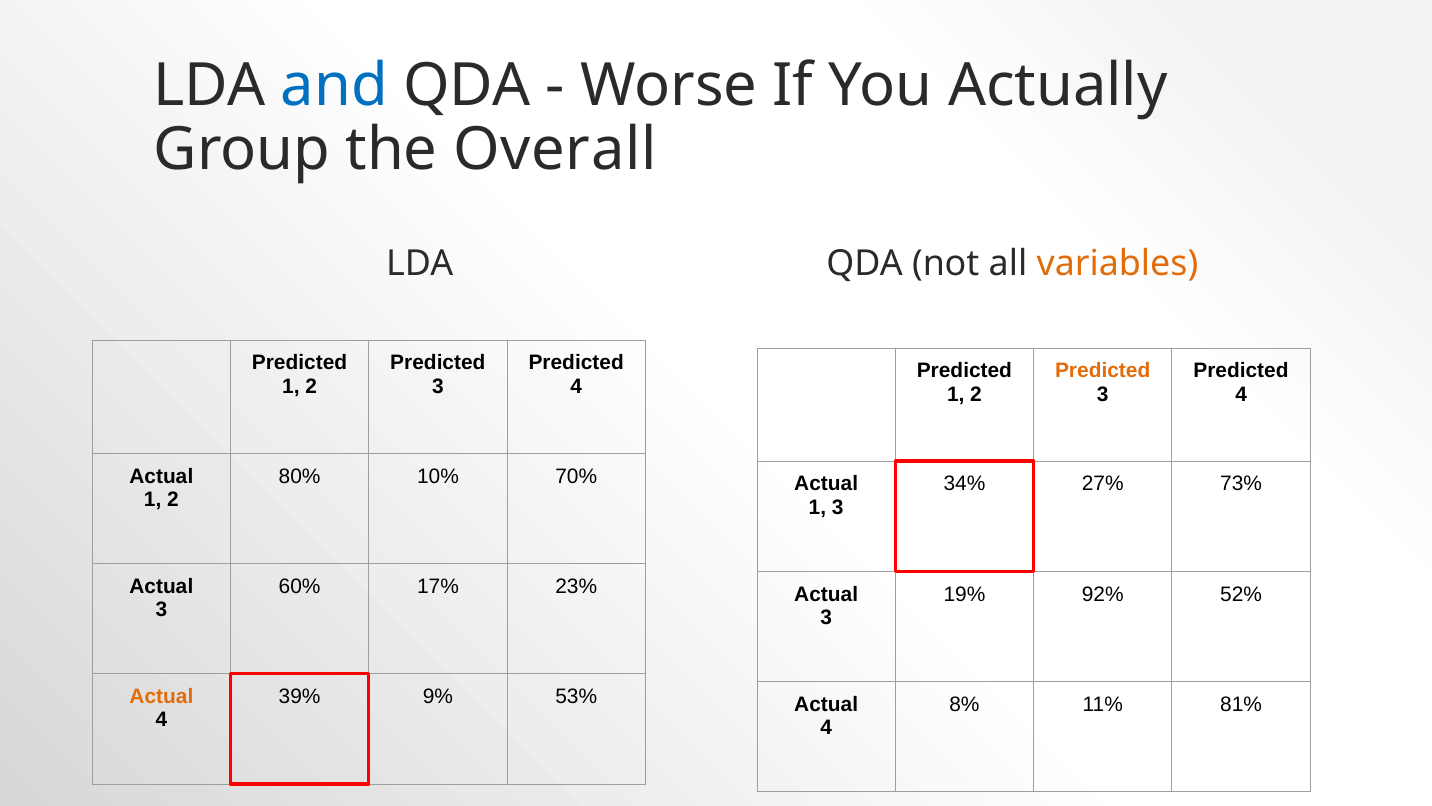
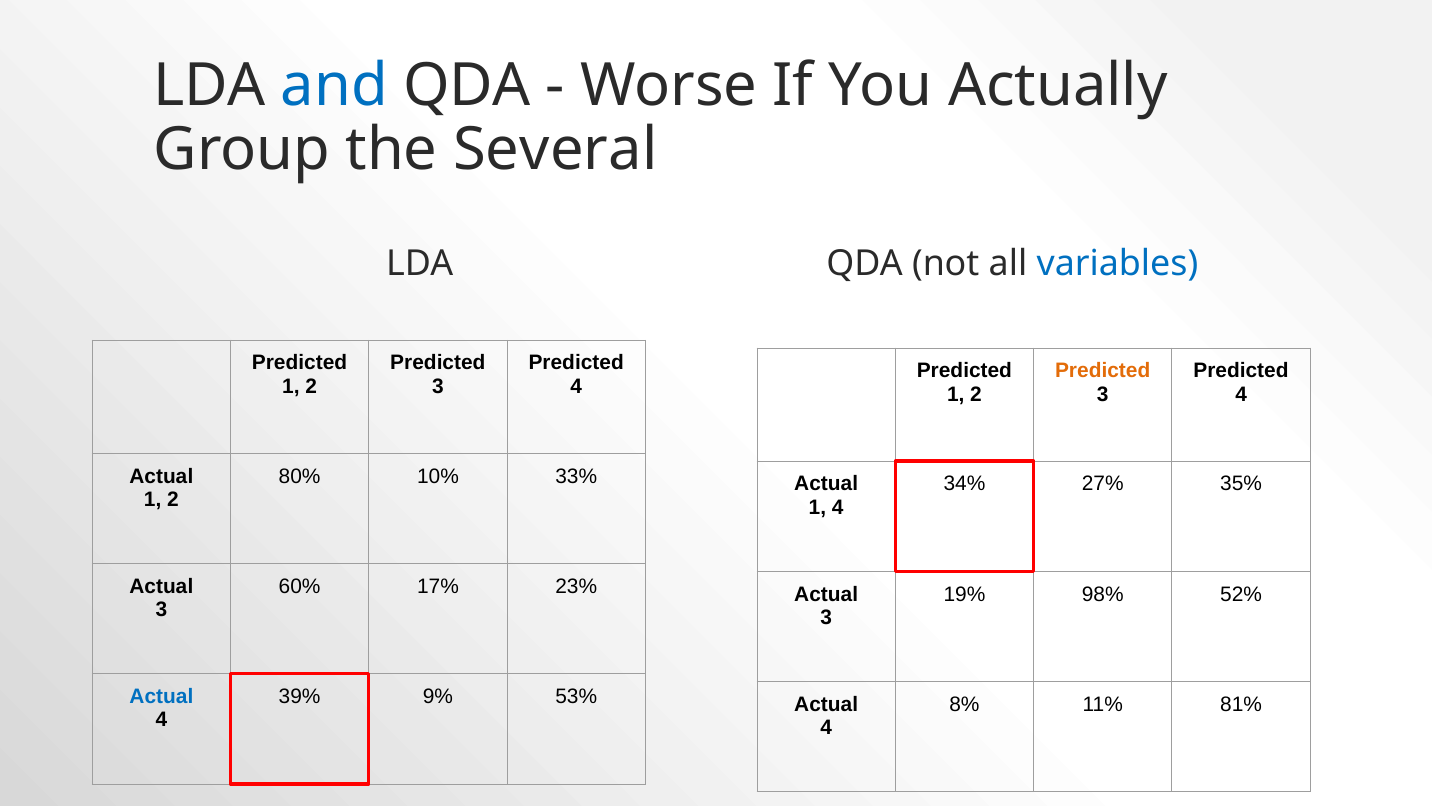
Overall: Overall -> Several (555, 150)
variables colour: orange -> blue (1117, 264)
70%: 70% -> 33% (576, 476)
73%: 73% -> 35% (1241, 484)
1 3: 3 -> 4 (838, 507)
92%: 92% -> 98% (1103, 594)
Actual colour: orange -> blue (161, 696)
